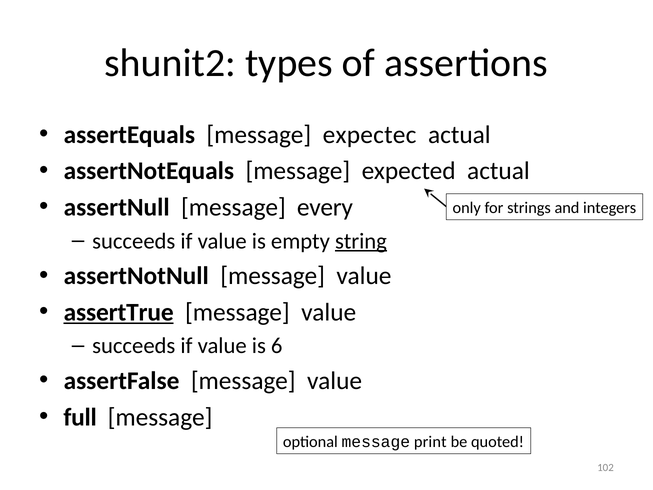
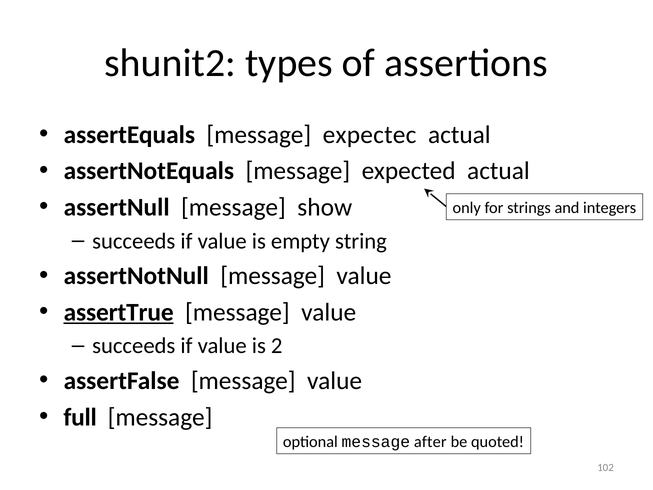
every: every -> show (325, 207)
string underline: present -> none (361, 241)
6: 6 -> 2 (277, 346)
print: print -> after (430, 442)
